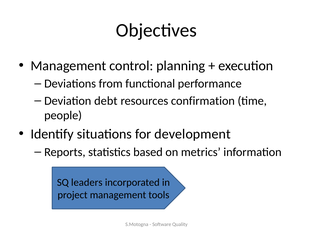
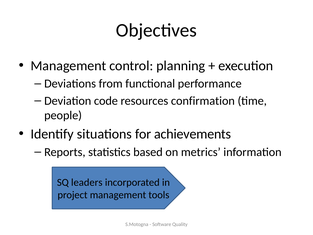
debt: debt -> code (106, 101)
development: development -> achievements (193, 134)
